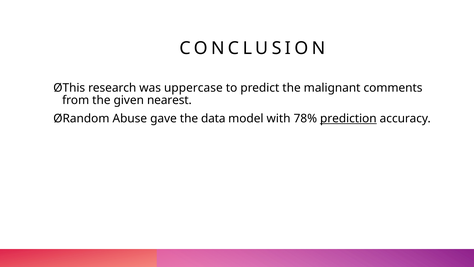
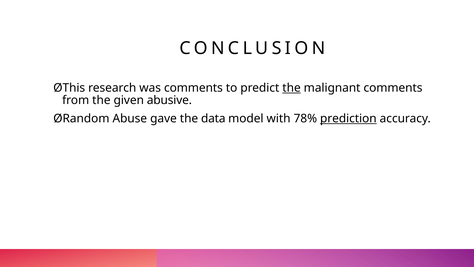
was uppercase: uppercase -> comments (193, 88)
the underline: none -> present (292, 88)
nearest: nearest -> abusive (169, 100)
